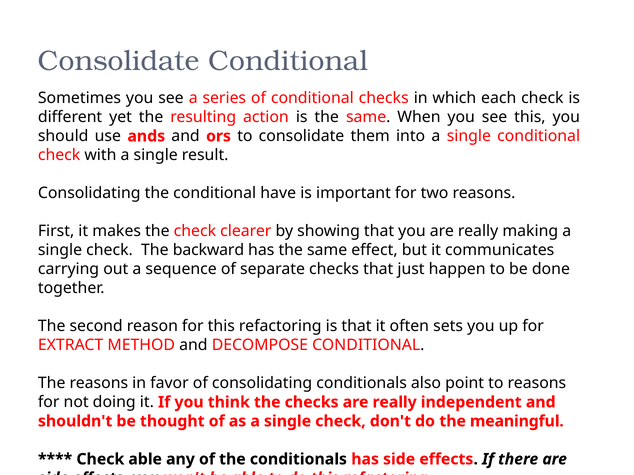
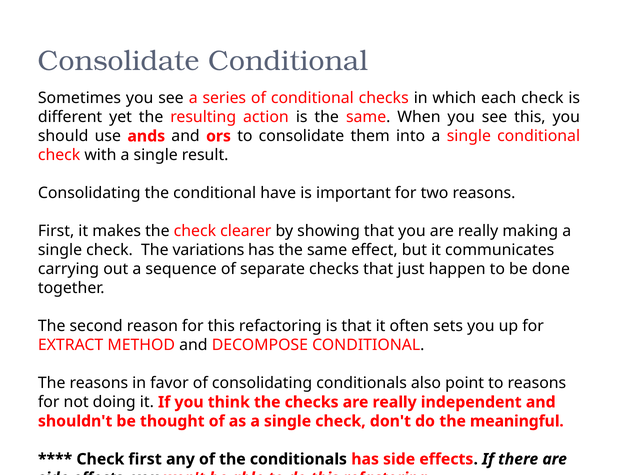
backward: backward -> variations (208, 250)
Check able: able -> first (145, 460)
